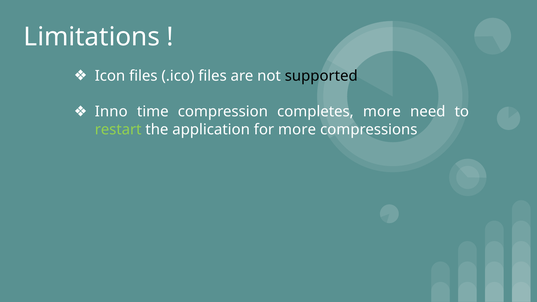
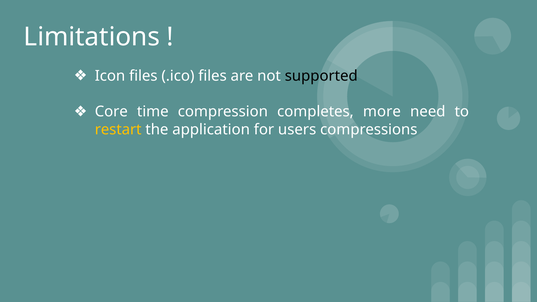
Inno: Inno -> Core (111, 112)
restart colour: light green -> yellow (118, 130)
for more: more -> users (297, 130)
